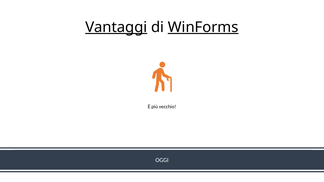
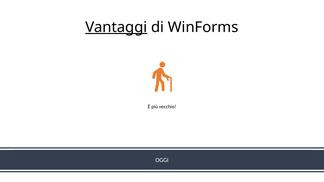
WinForms underline: present -> none (203, 27)
